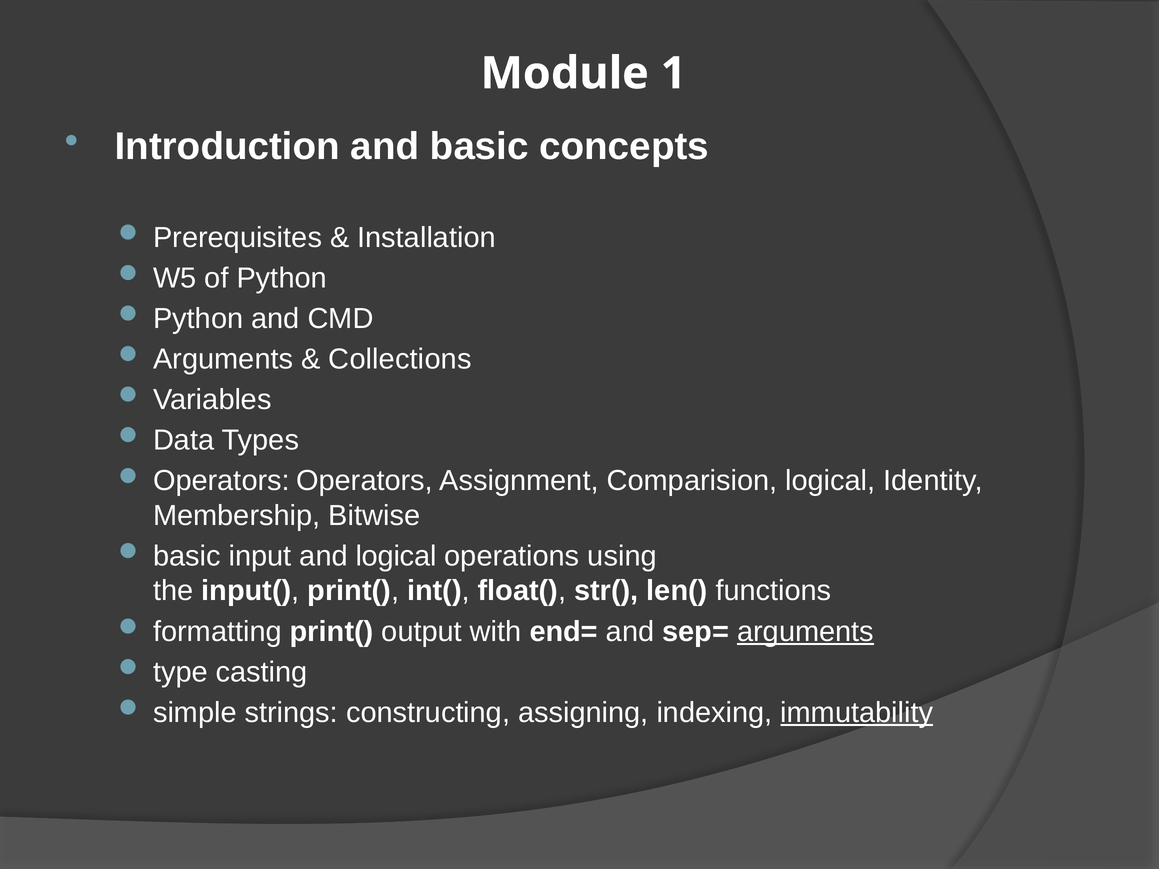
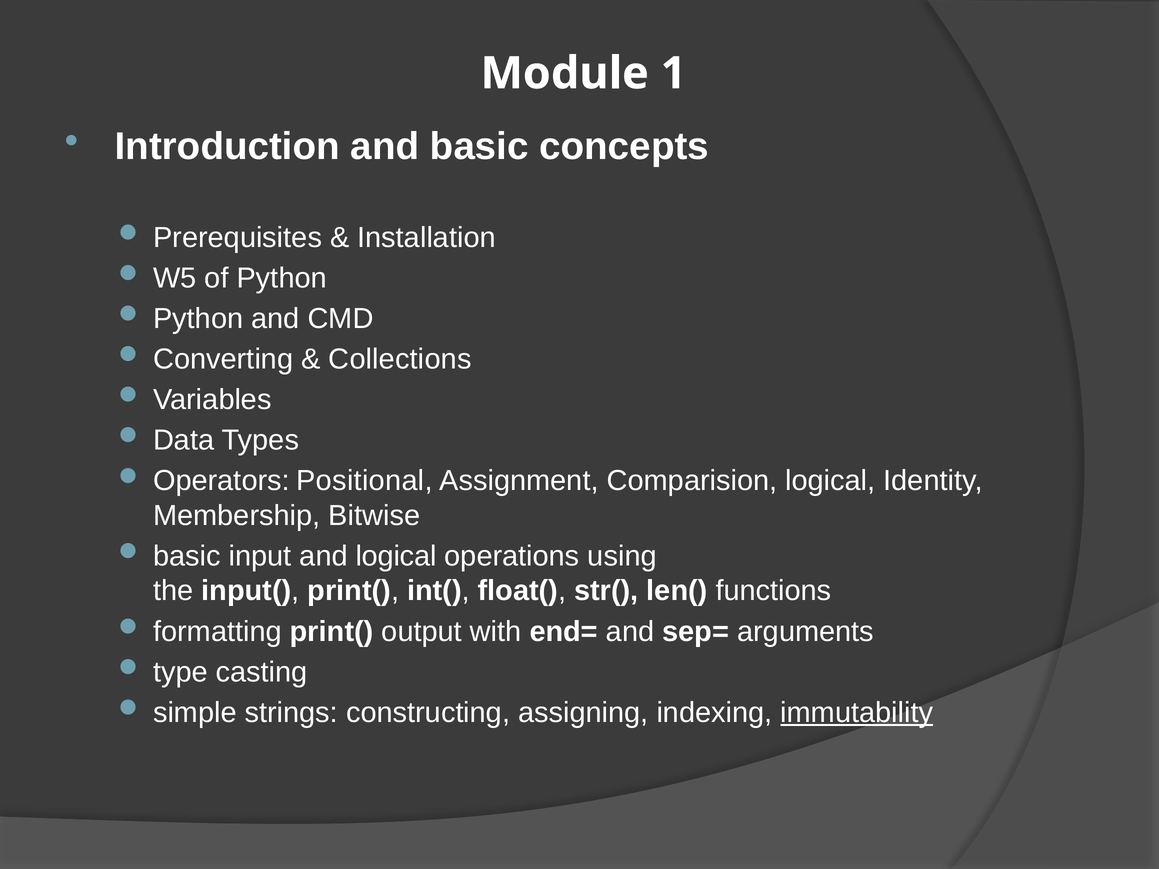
Arguments: Arguments -> Converting (223, 359)
Operators Operators: Operators -> Positional (364, 481)
arguments underline: present -> none (806, 632)
